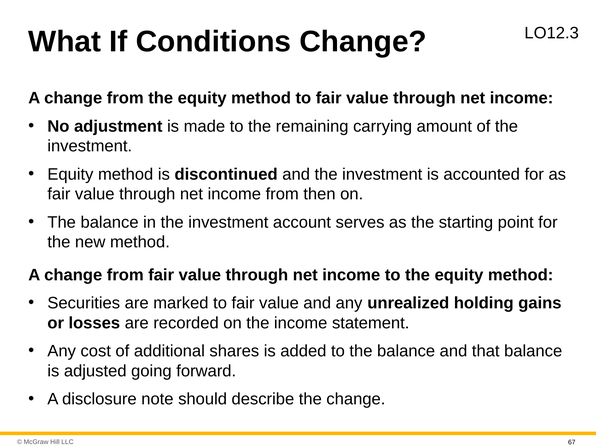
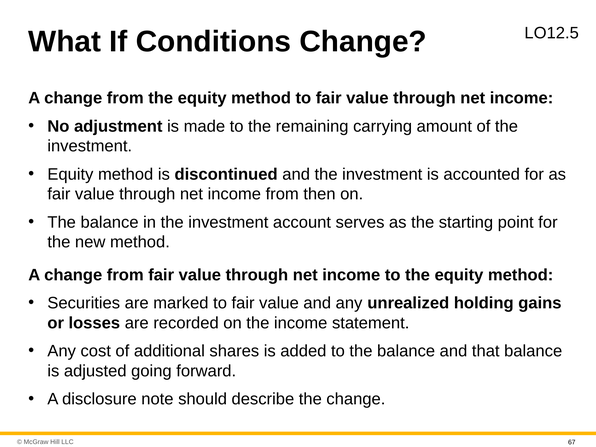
O12.3: O12.3 -> O12.5 (556, 33)
